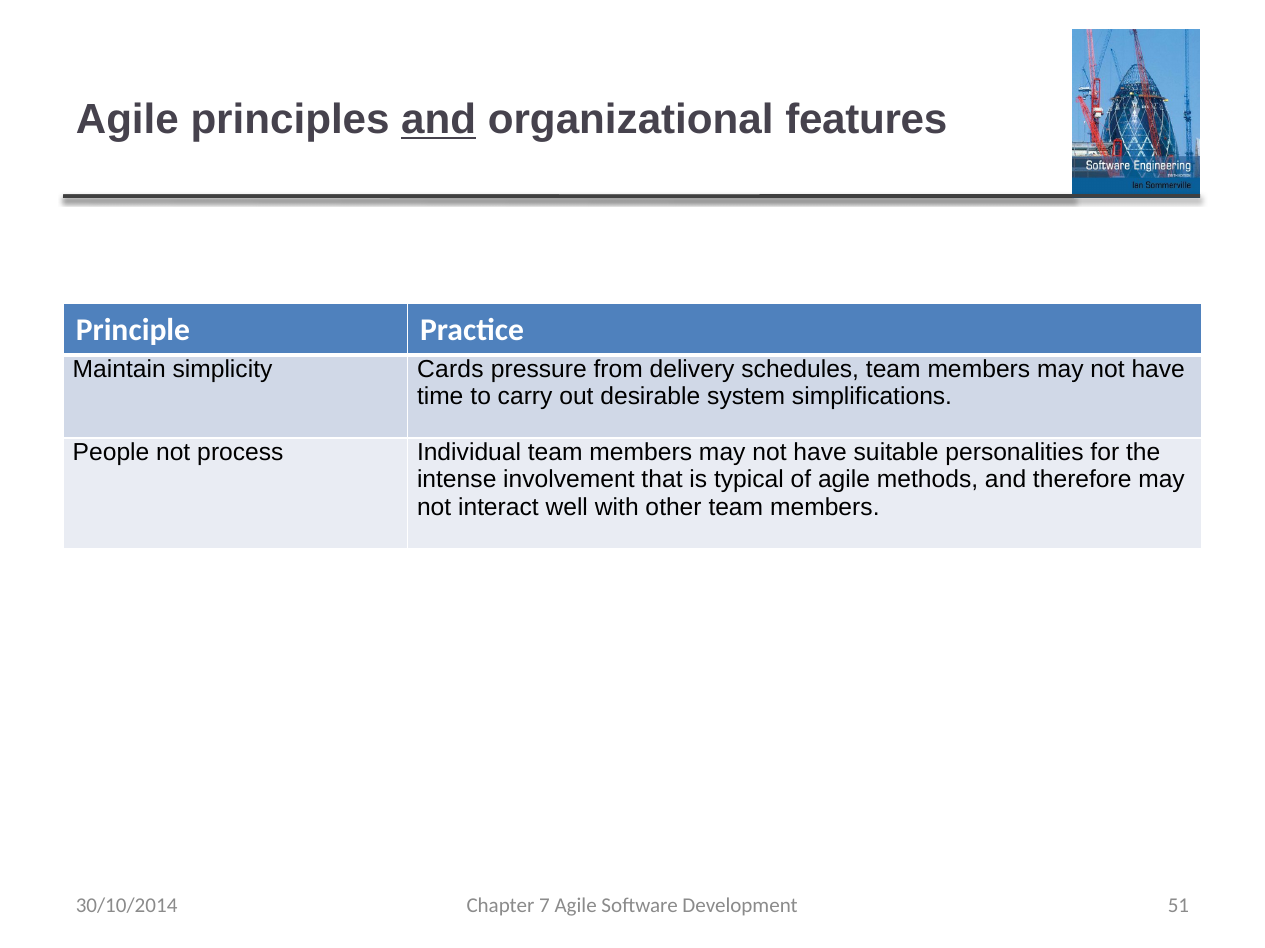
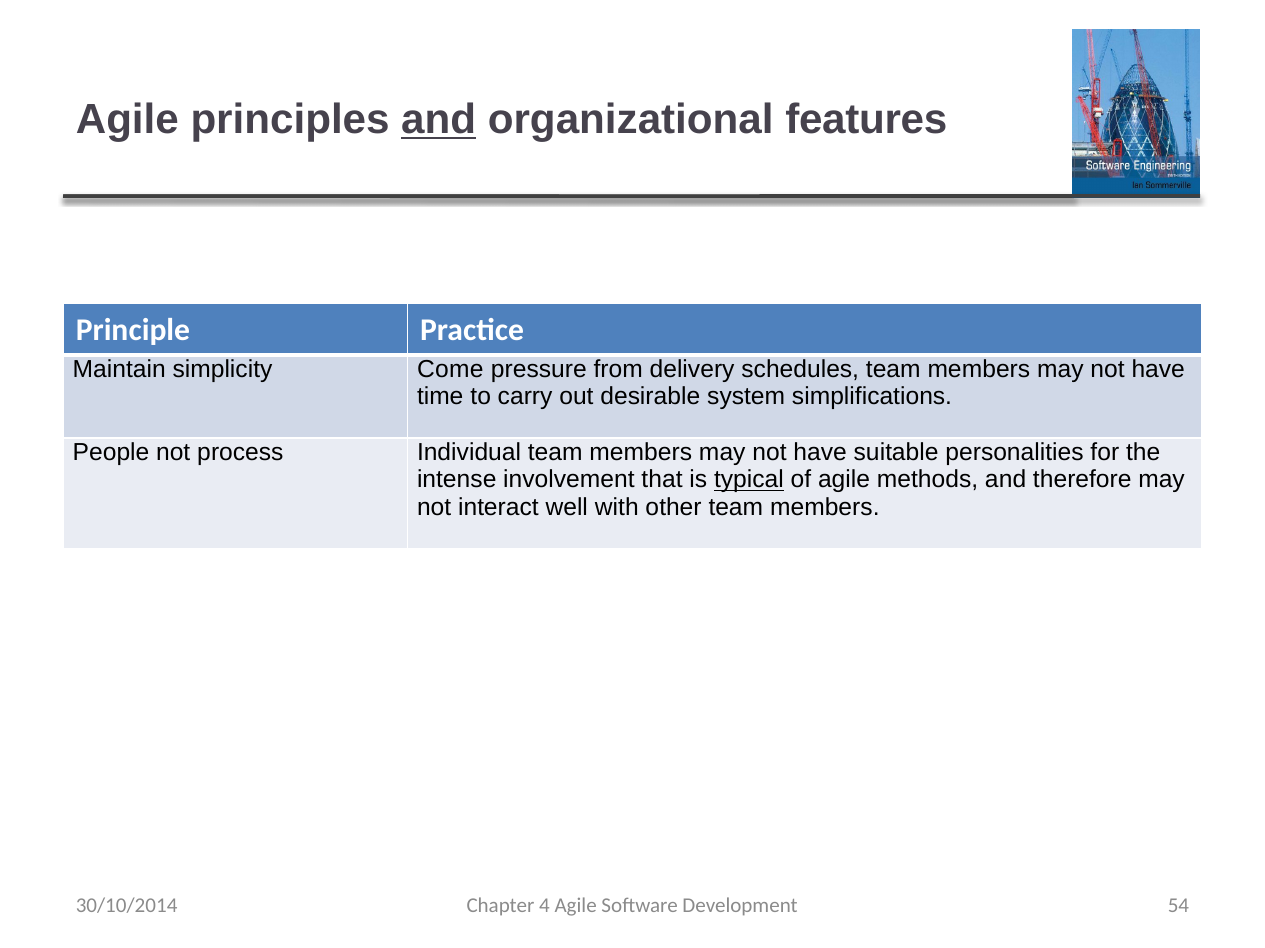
Cards: Cards -> Come (450, 369)
typical underline: none -> present (749, 480)
7: 7 -> 4 (545, 906)
51: 51 -> 54 (1178, 906)
